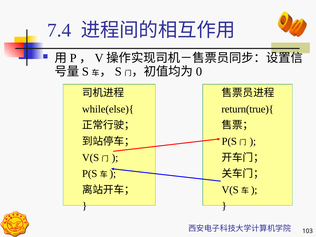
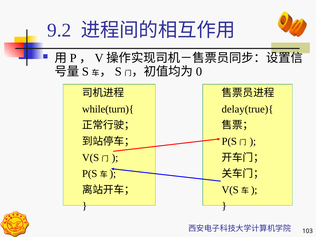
7.4: 7.4 -> 9.2 (59, 30)
while(else){: while(else){ -> while(turn){ (108, 109)
return(true){: return(true){ -> delay(true){ (248, 109)
